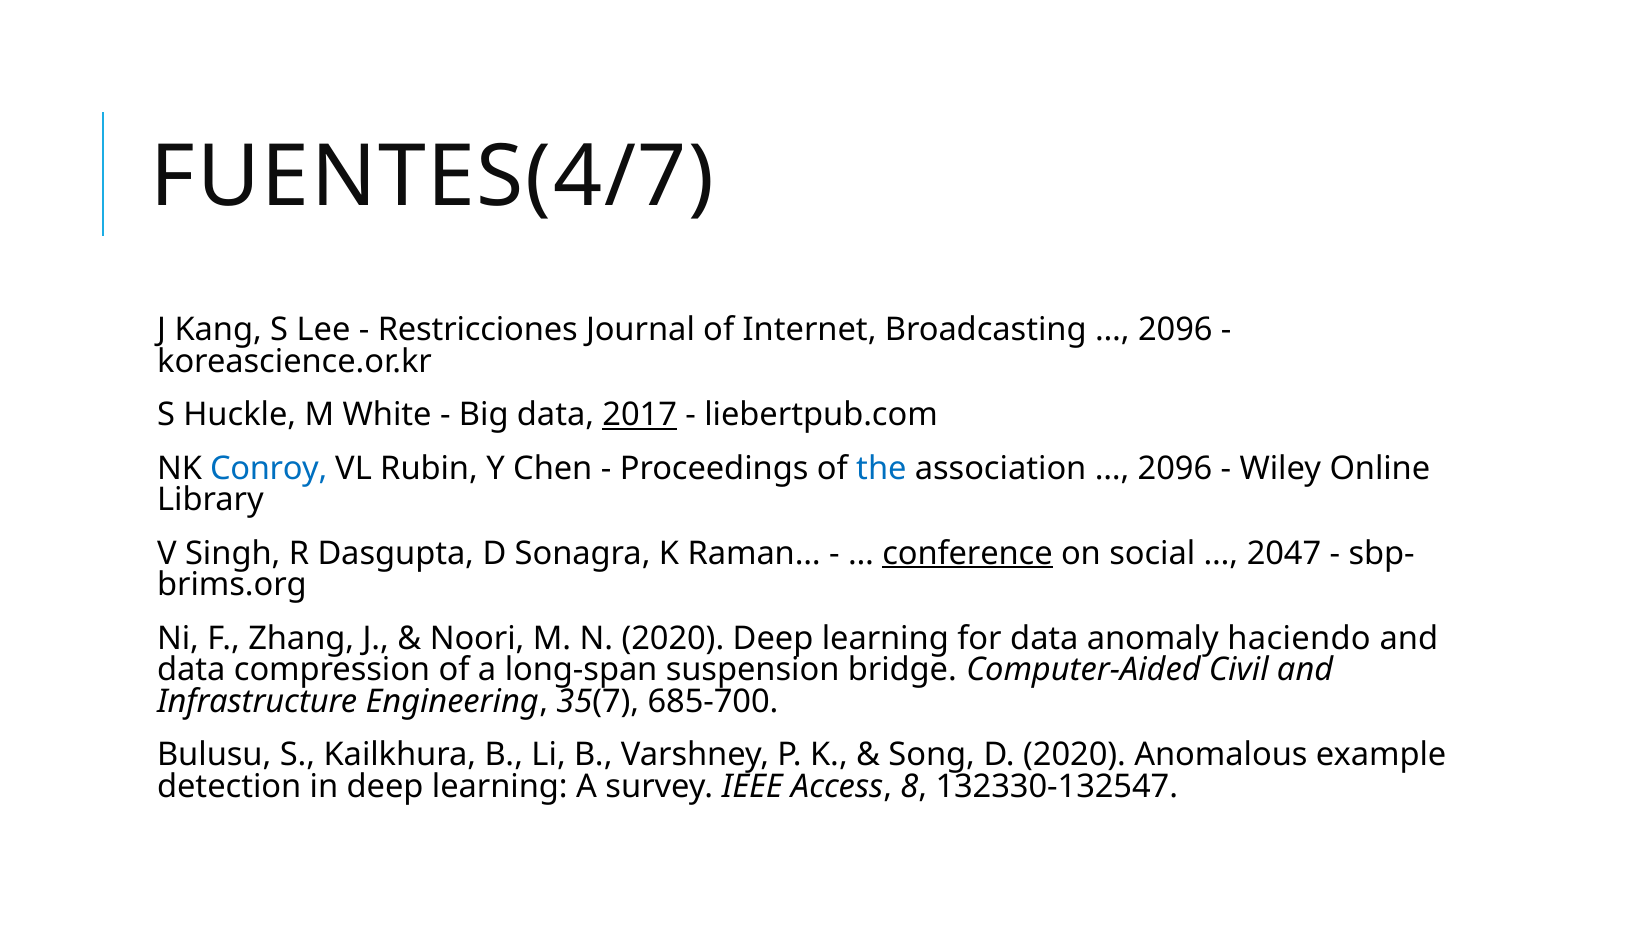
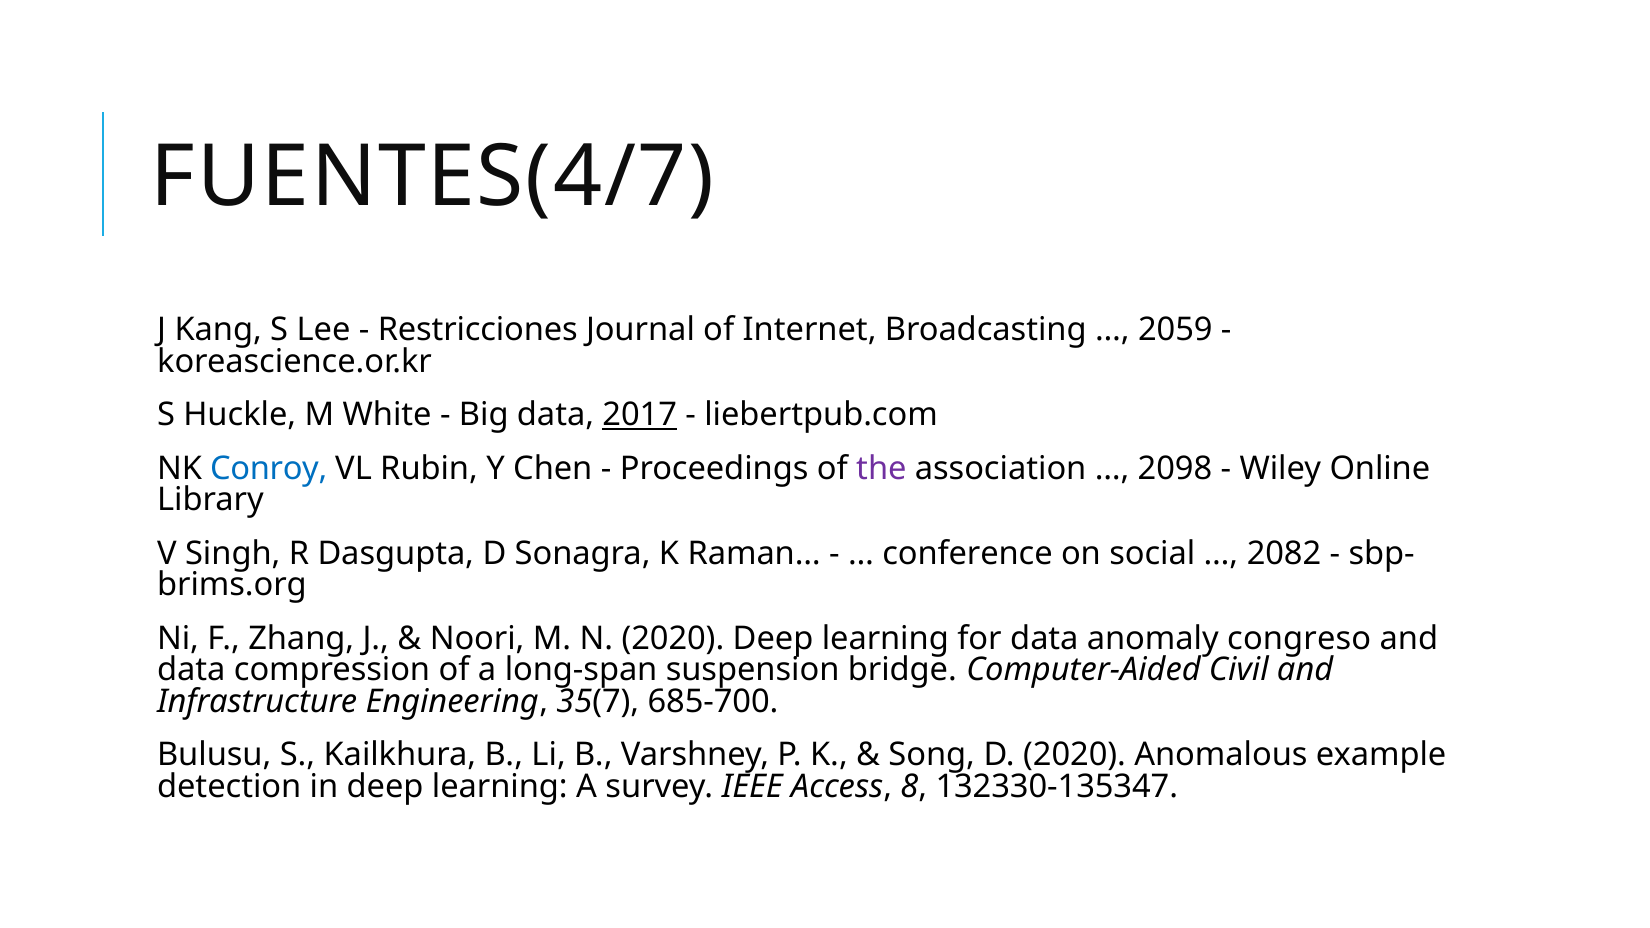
2096: 2096 -> 2059 (1175, 330)
the colour: blue -> purple (881, 468)
2096: 2096 -> 2098 (1175, 468)
conference underline: present -> none (968, 554)
2047: 2047 -> 2082 (1284, 554)
haciendo: haciendo -> congreso (1299, 639)
132330-132547: 132330-132547 -> 132330-135347 (1057, 787)
